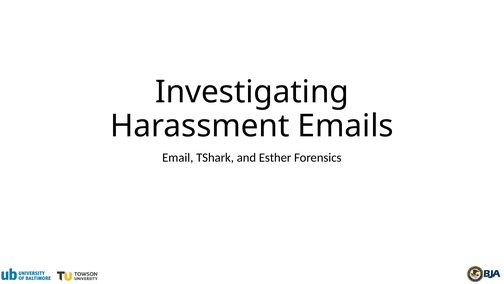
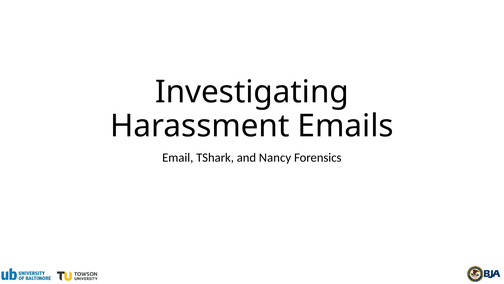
Esther: Esther -> Nancy (275, 158)
